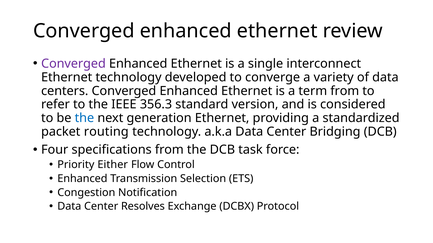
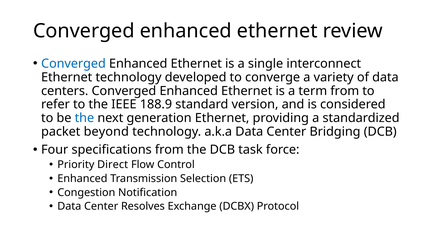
Converged colour: purple -> blue (73, 64)
356.3: 356.3 -> 188.9 (156, 105)
routing: routing -> beyond (106, 132)
Either: Either -> Direct (113, 165)
